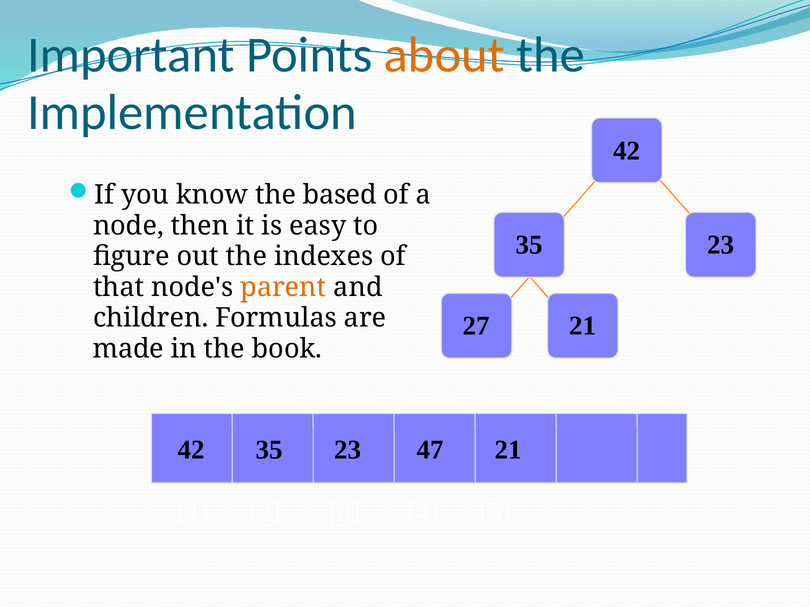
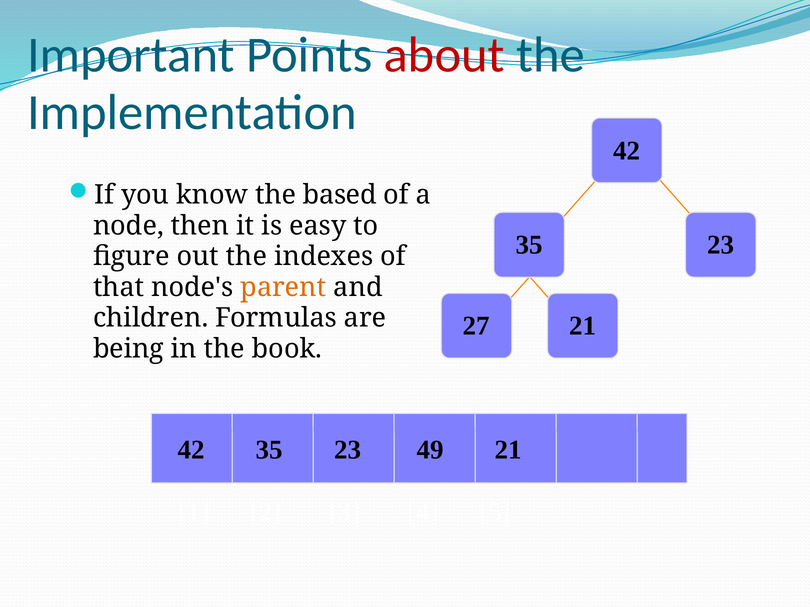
about colour: orange -> red (444, 55)
made: made -> being (128, 349)
47: 47 -> 49 (430, 450)
